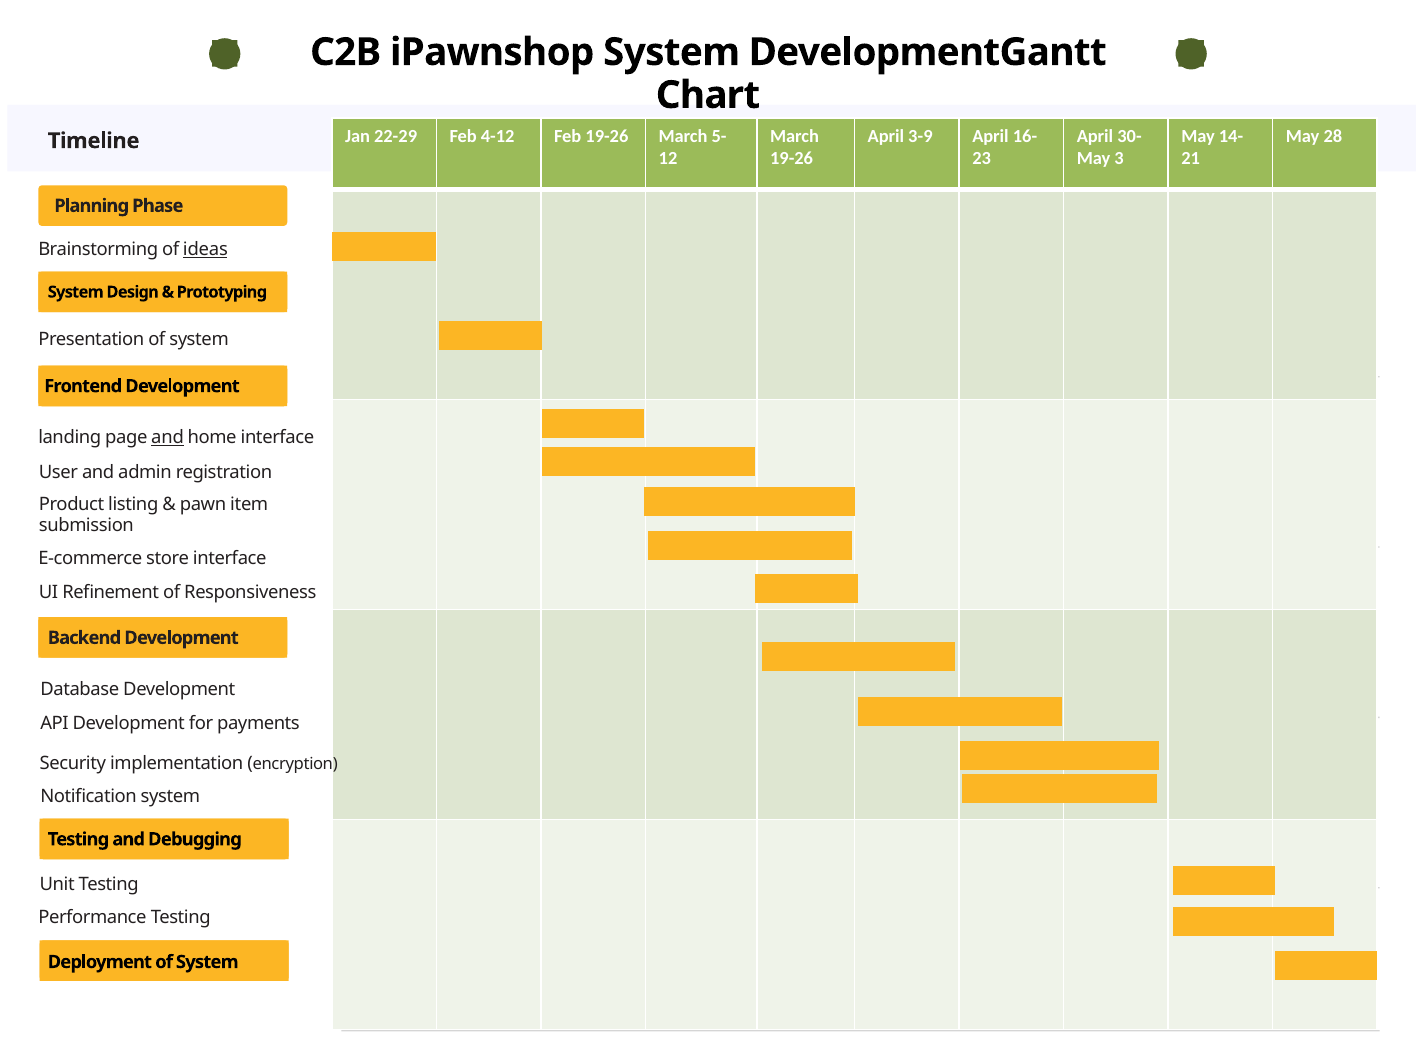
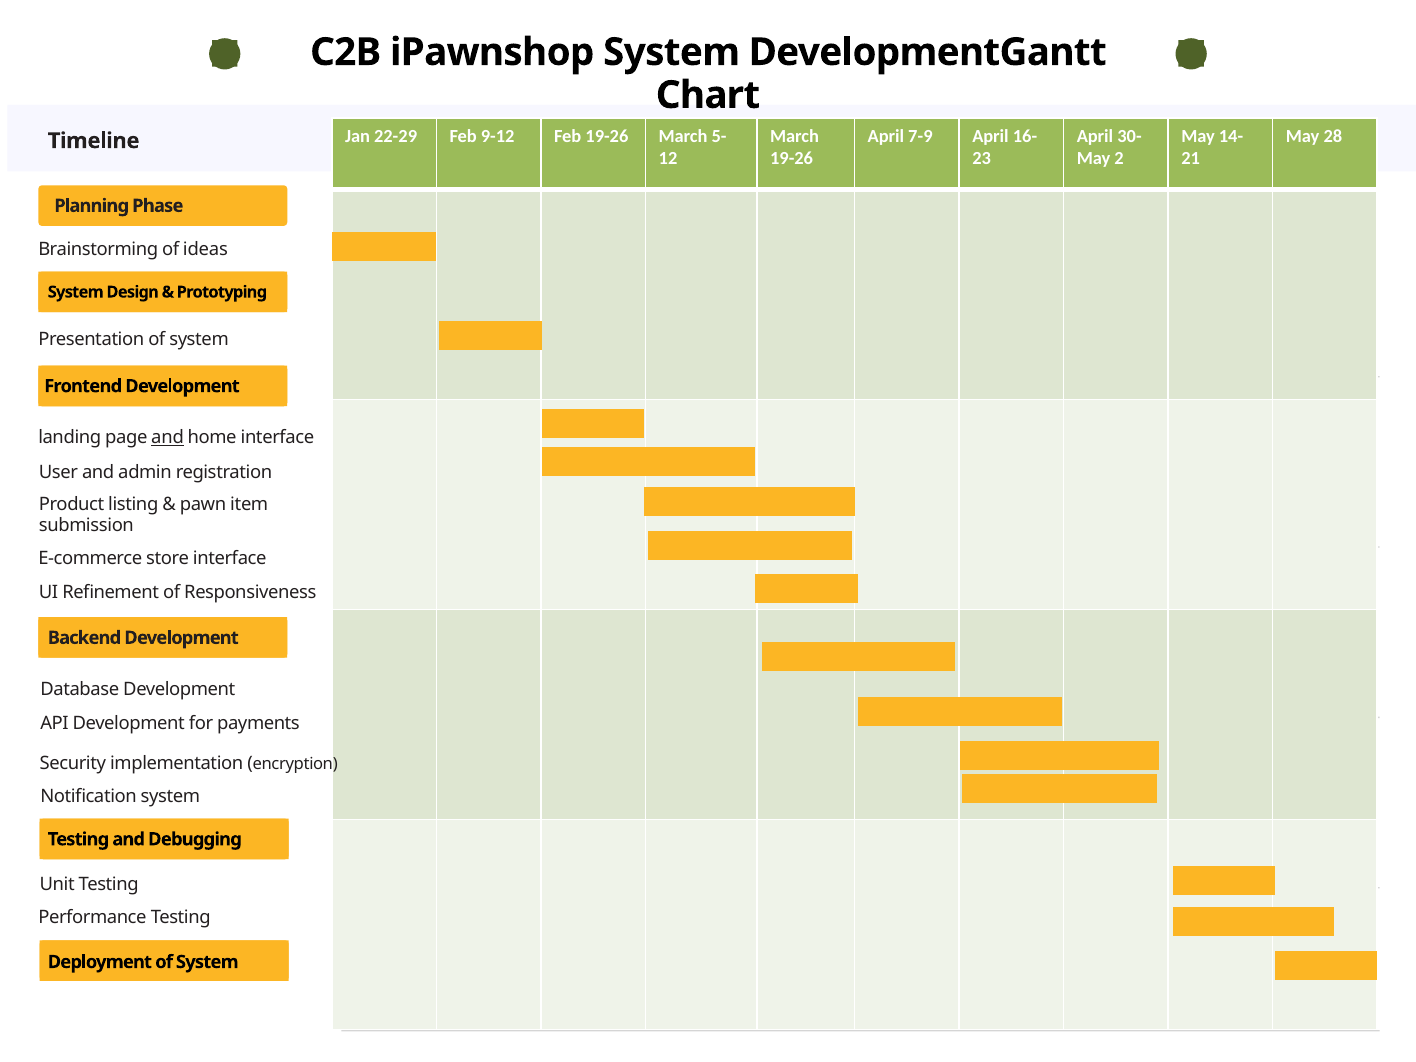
3-9: 3-9 -> 7-9 (920, 136)
4-12: 4-12 -> 9-12 (498, 136)
3: 3 -> 2 (1119, 158)
ideas underline: present -> none (205, 249)
